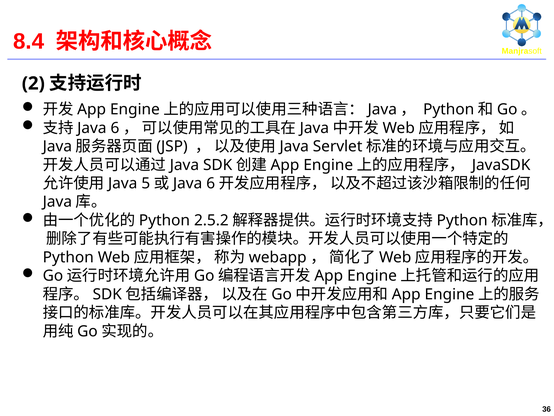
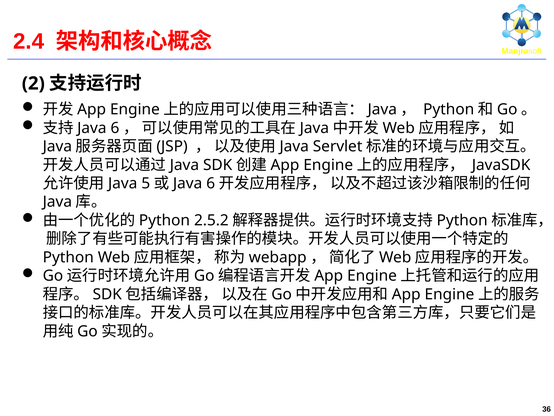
8.4: 8.4 -> 2.4 (29, 41)
